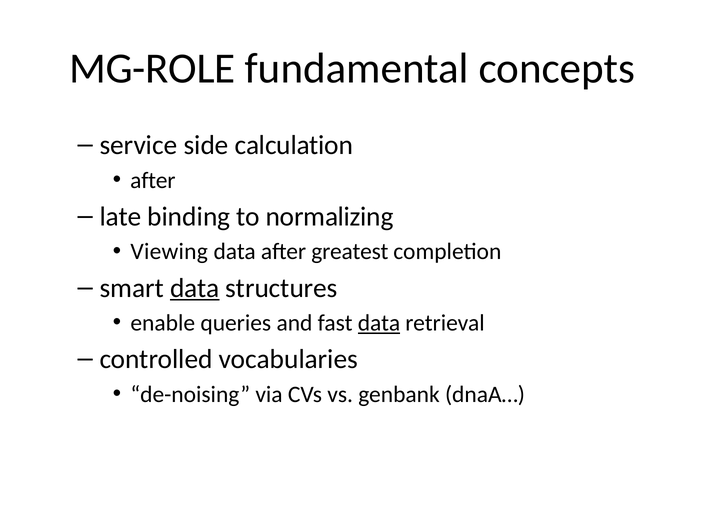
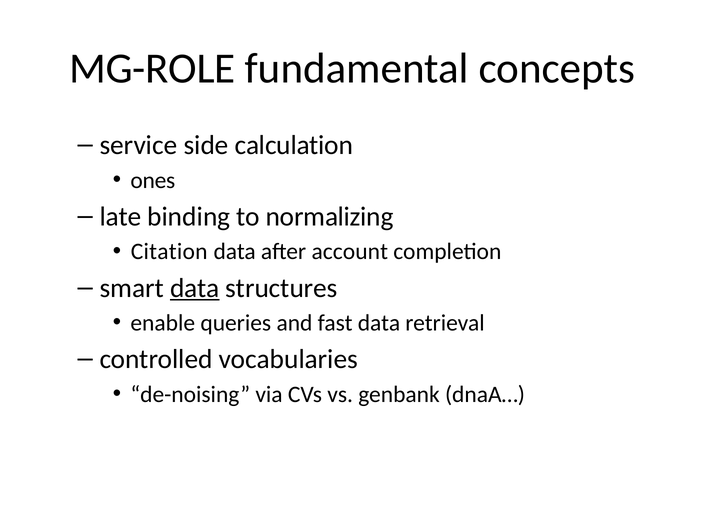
after: after -> ones (153, 180)
Viewing: Viewing -> Citation (169, 252)
greatest: greatest -> account (350, 252)
data underline: present -> none (379, 323)
